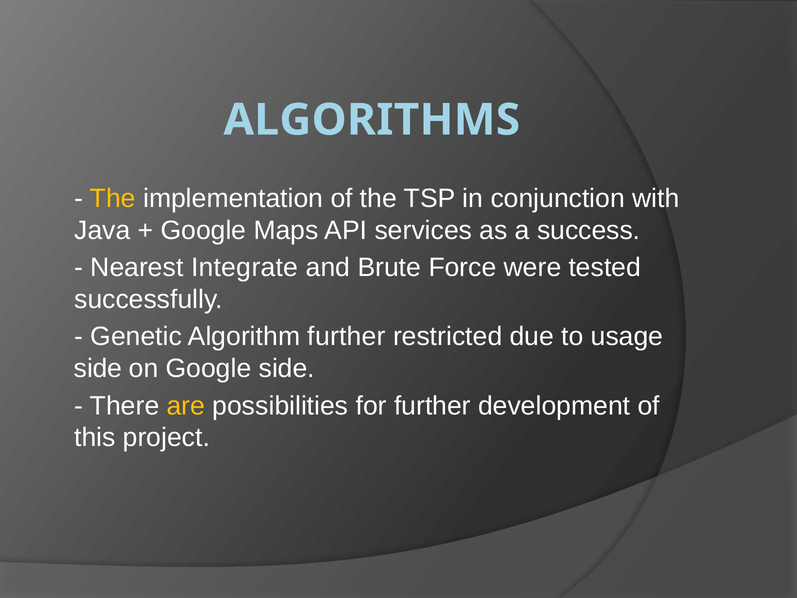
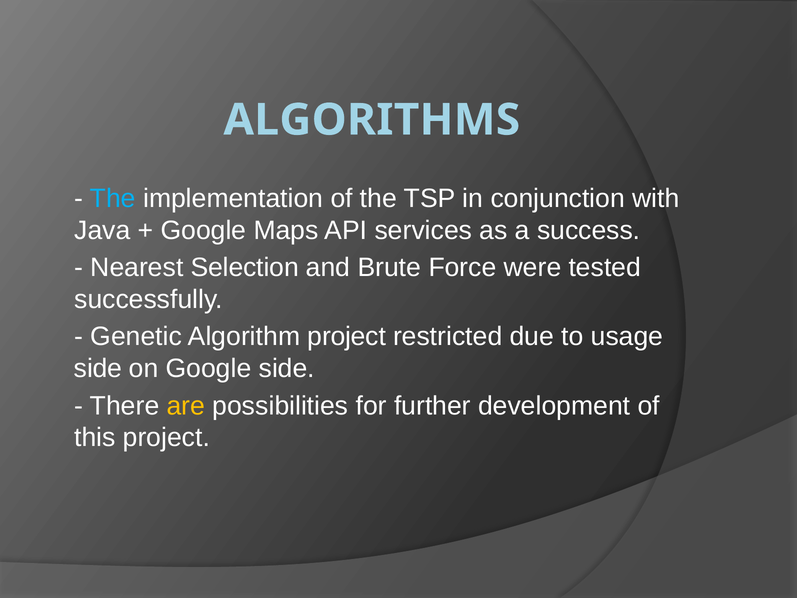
The colour: yellow -> light blue (113, 198)
Integrate: Integrate -> Selection (245, 268)
Algorithm further: further -> project (347, 337)
